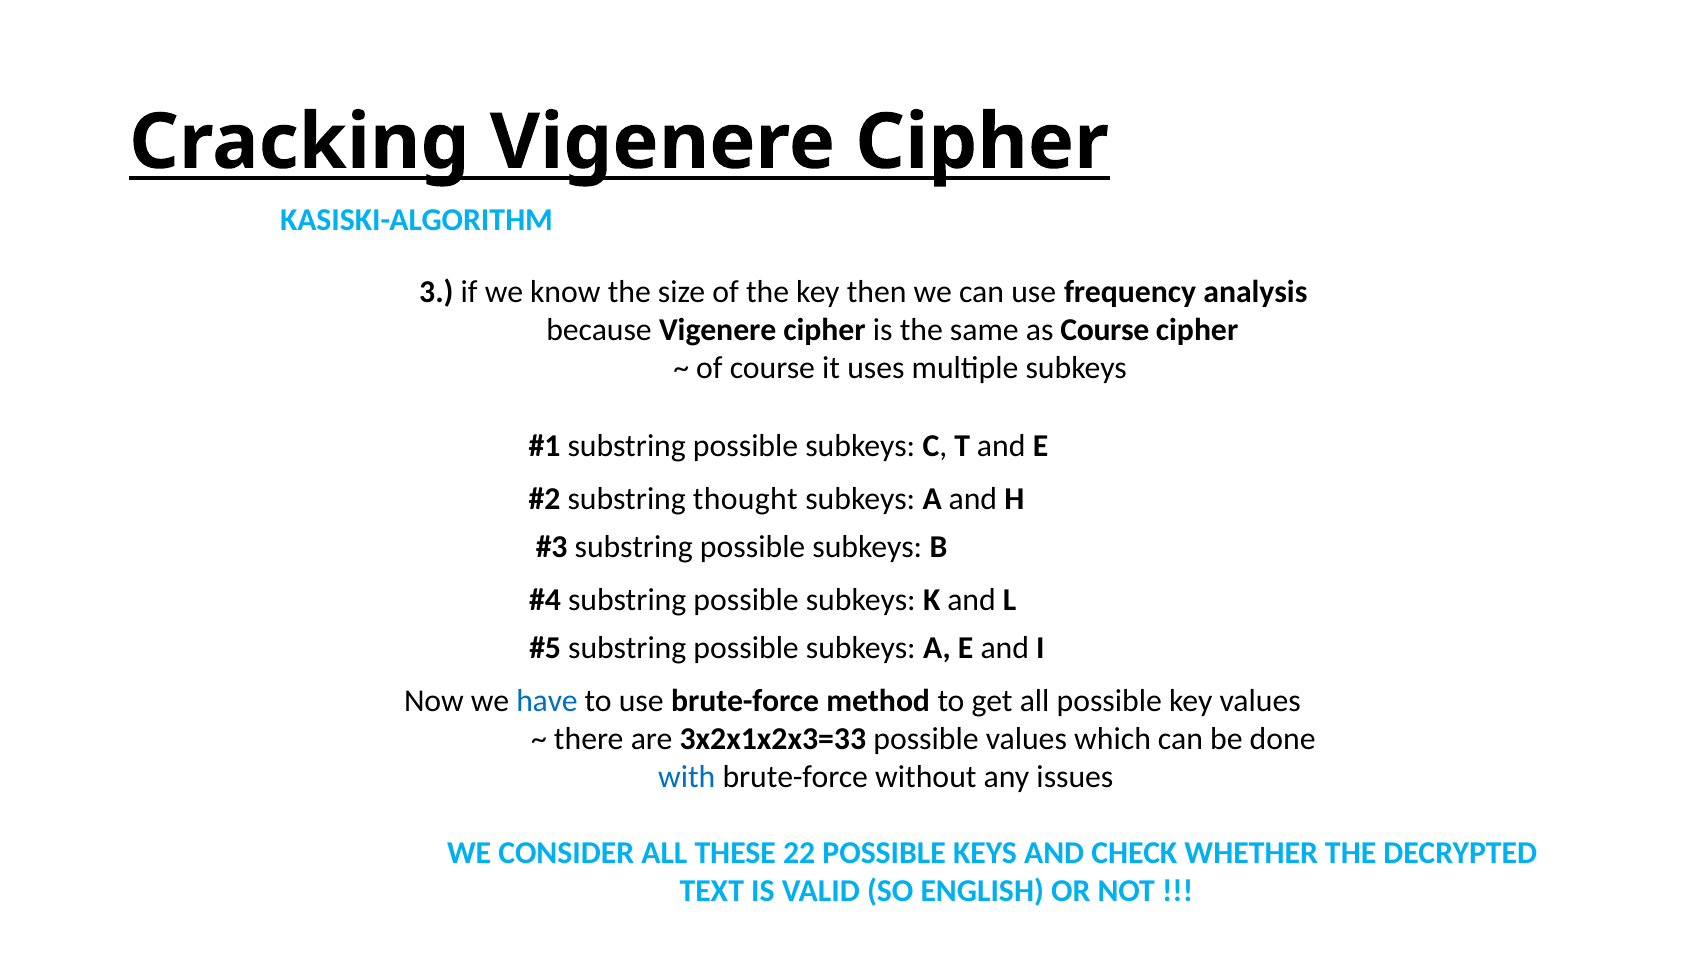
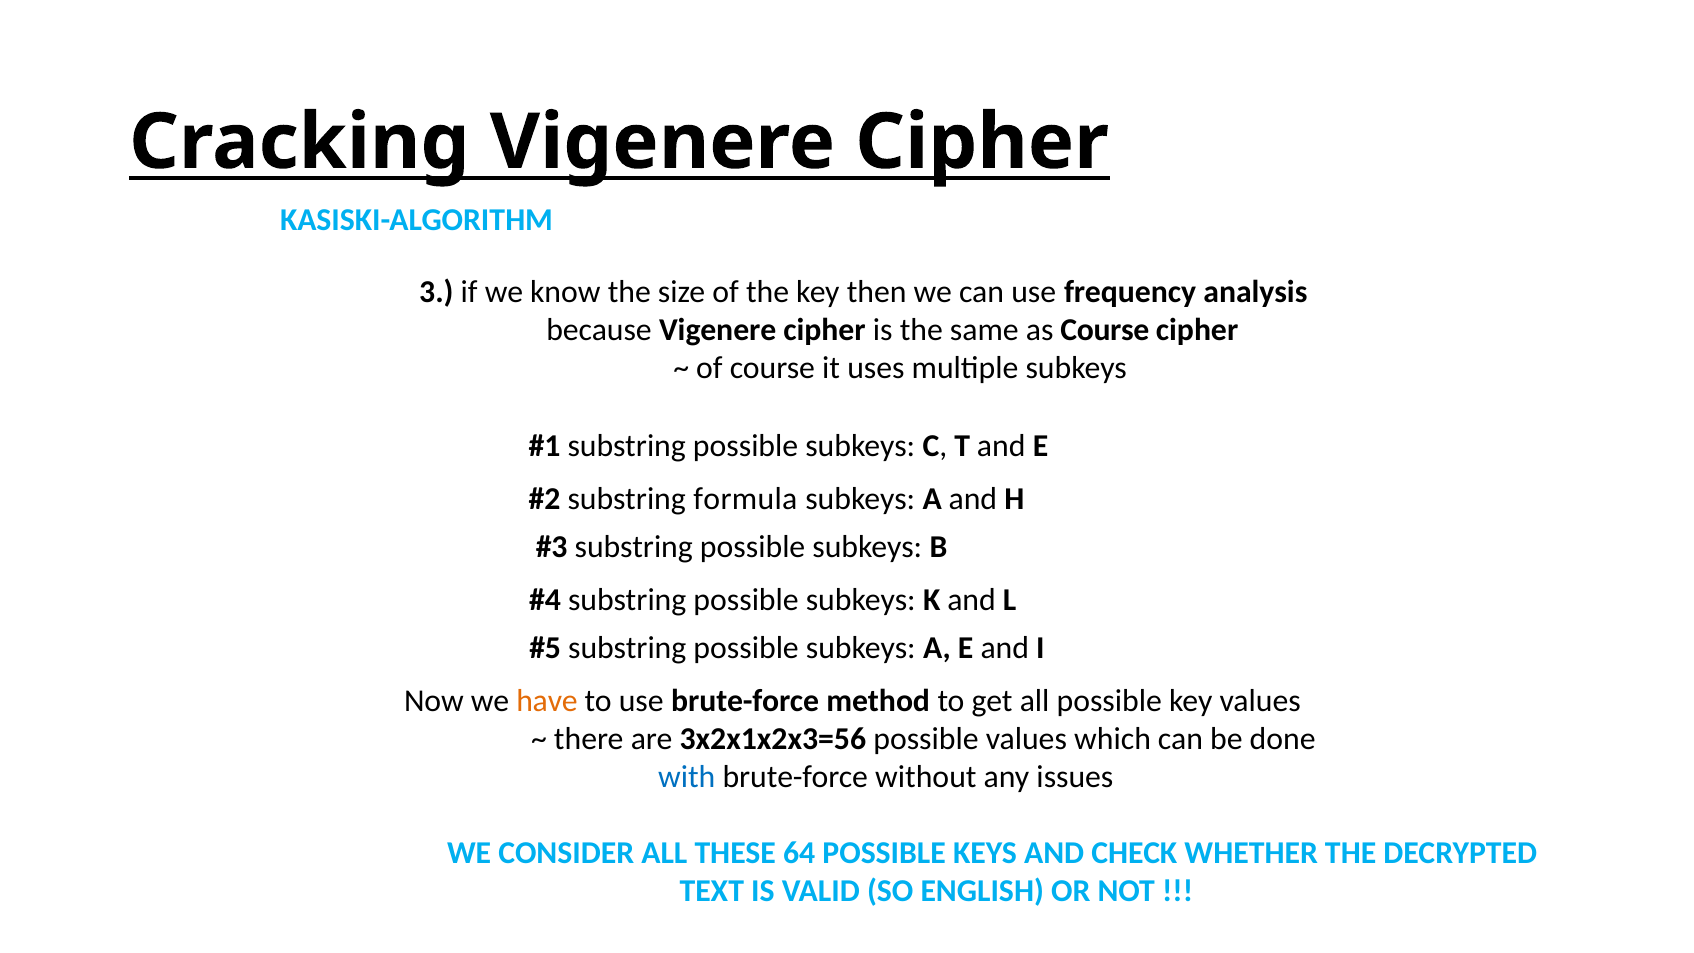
thought: thought -> formula (745, 499)
have colour: blue -> orange (547, 701)
3x2x1x2x3=33: 3x2x1x2x3=33 -> 3x2x1x2x3=56 (773, 739)
22: 22 -> 64 (799, 853)
